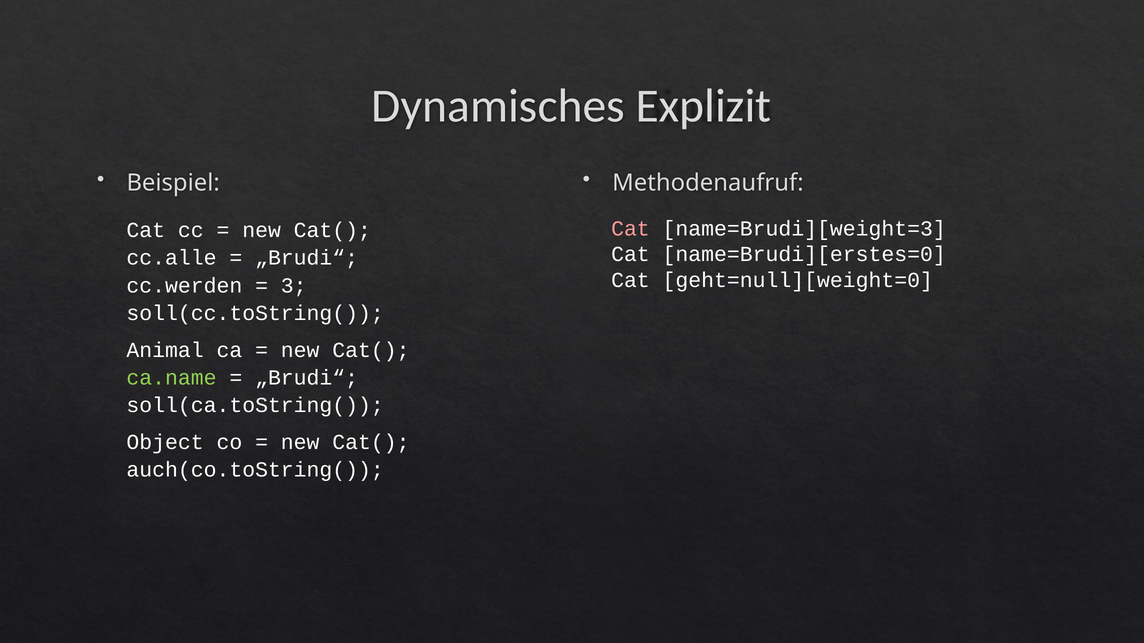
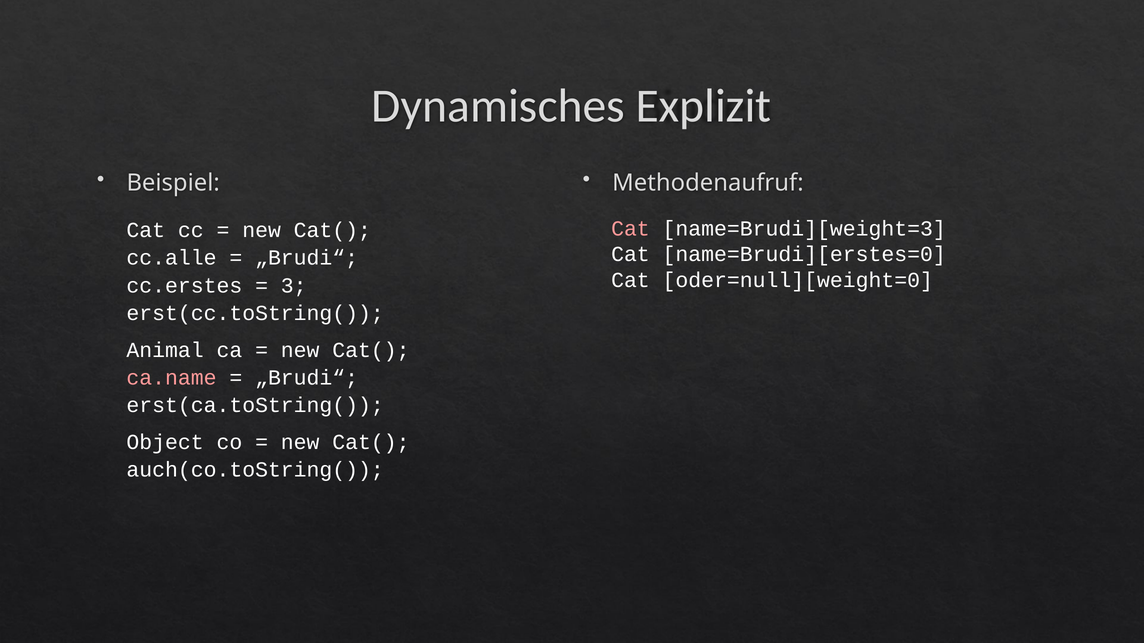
geht=null][weight=0: geht=null][weight=0 -> oder=null][weight=0 (798, 280)
cc.werden: cc.werden -> cc.erstes (184, 286)
soll(cc.toString(: soll(cc.toString( -> erst(cc.toString( (255, 313)
ca.name colour: light green -> pink (171, 378)
soll(ca.toString(: soll(ca.toString( -> erst(ca.toString( (255, 405)
